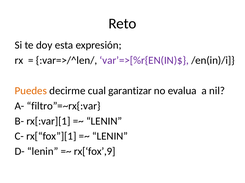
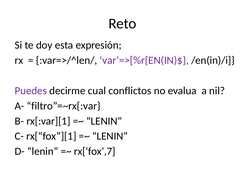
Puedes colour: orange -> purple (31, 91)
garantizar: garantizar -> conflictos (130, 91)
rx[‘fox’,9: rx[‘fox’,9 -> rx[‘fox’,7 (95, 152)
